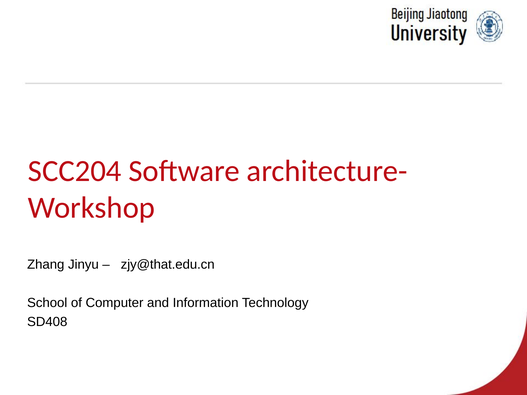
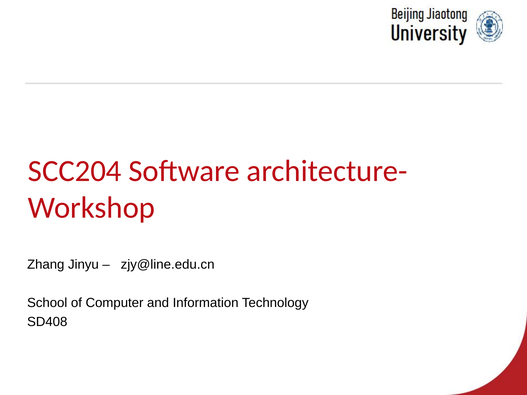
zjy@that.edu.cn: zjy@that.edu.cn -> zjy@line.edu.cn (168, 265)
